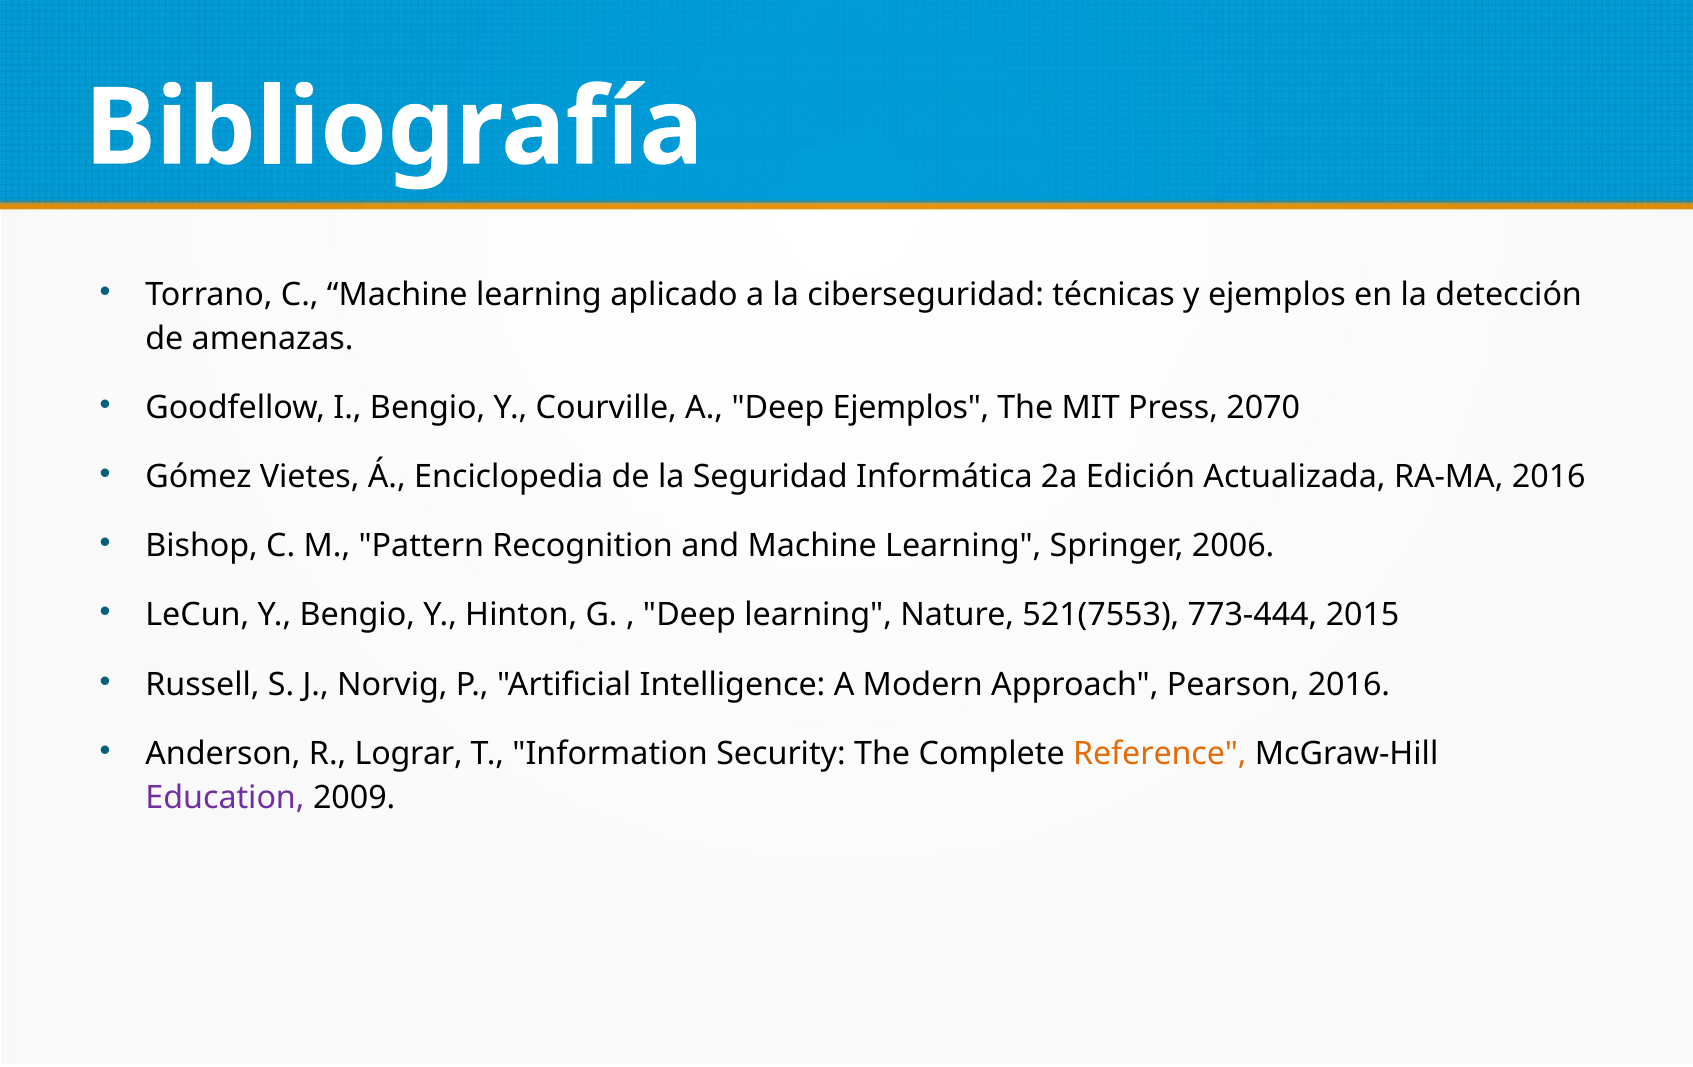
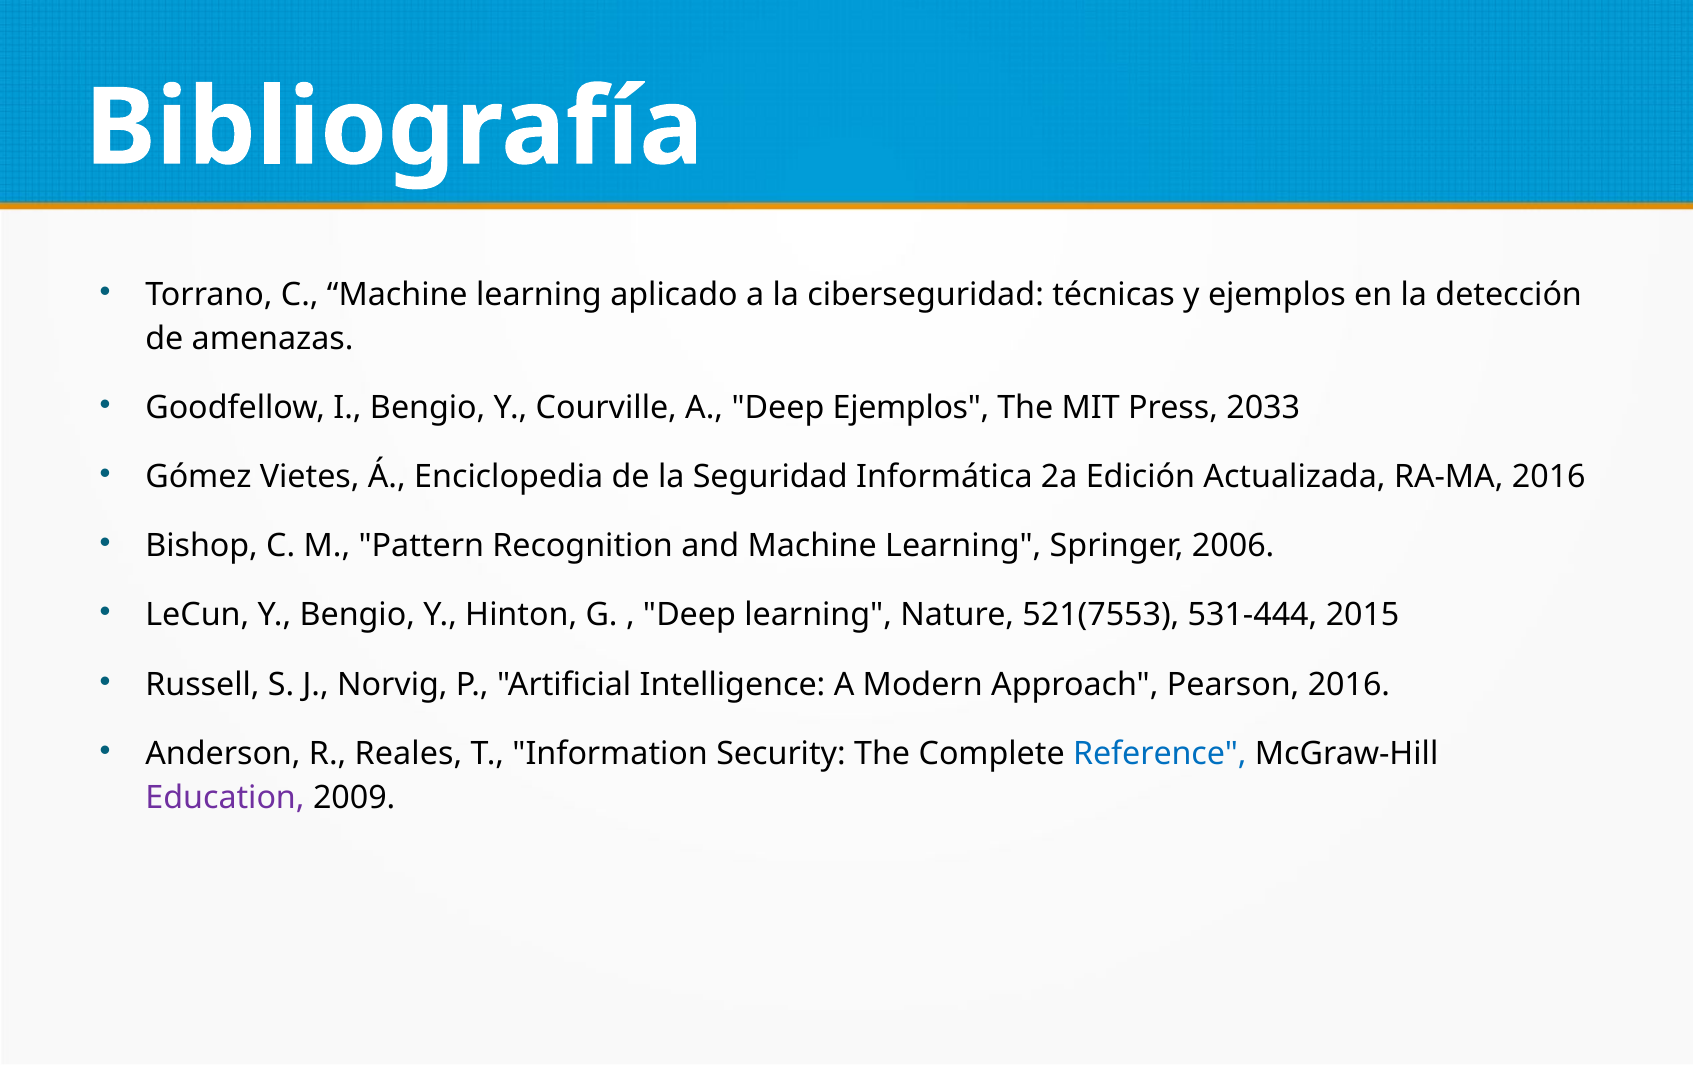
2070: 2070 -> 2033 (1263, 408)
773-444: 773-444 -> 531-444 (1252, 615)
Lograr: Lograr -> Reales (408, 753)
Reference colour: orange -> blue (1160, 753)
